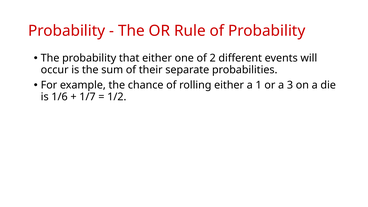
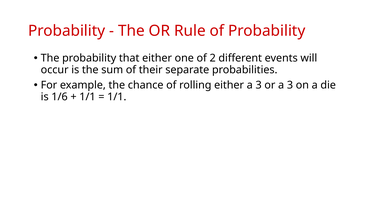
either a 1: 1 -> 3 (259, 85)
1/7: 1/7 -> 1/1 (87, 97)
1/2: 1/2 -> 1/1 (117, 97)
